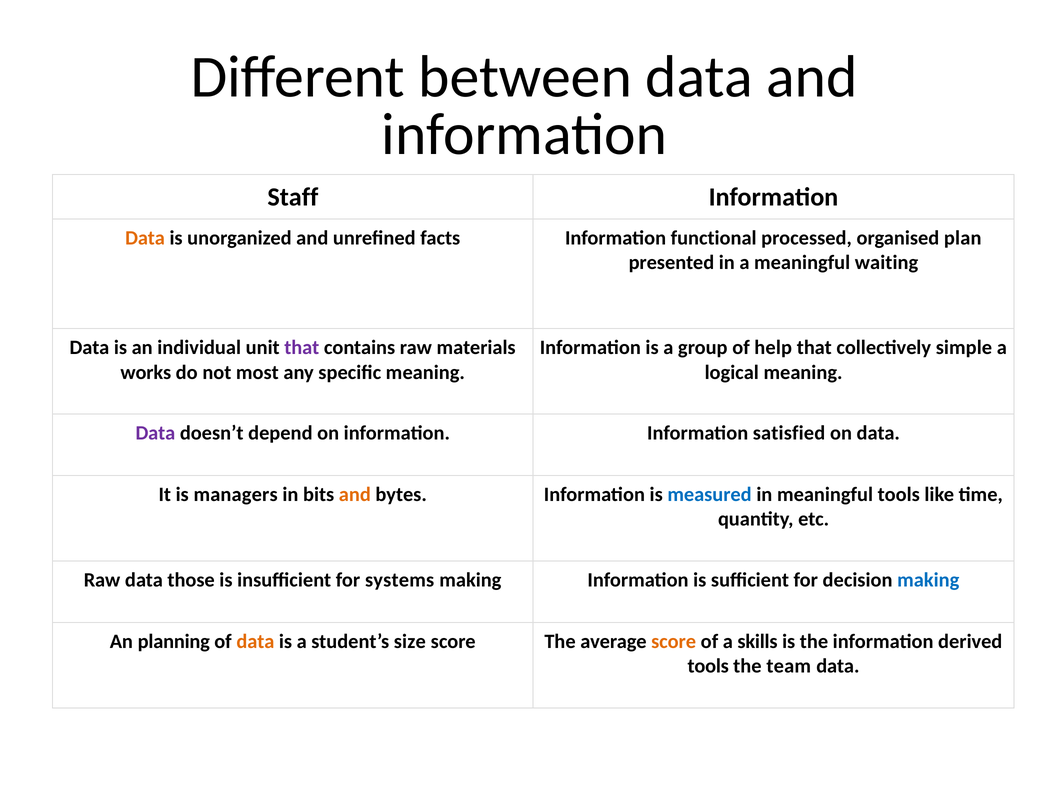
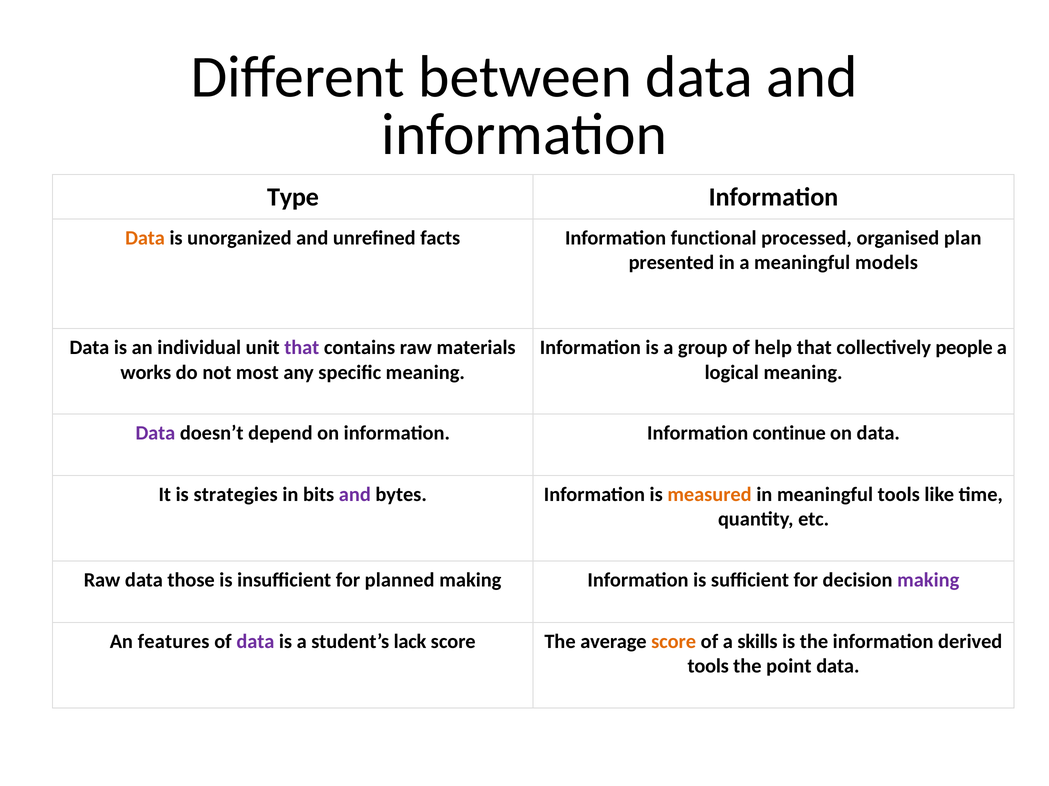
Staff: Staff -> Type (293, 197)
waiting: waiting -> models (887, 263)
simple: simple -> people (964, 348)
satisfied: satisfied -> continue (789, 433)
managers: managers -> strategies (236, 495)
and colour: orange -> purple (355, 495)
measured colour: blue -> orange (710, 495)
systems: systems -> planned (400, 581)
making colour: blue -> purple (928, 581)
planning: planning -> features (174, 642)
data colour: orange -> purple (255, 642)
size: size -> lack (410, 642)
team: team -> point (789, 667)
